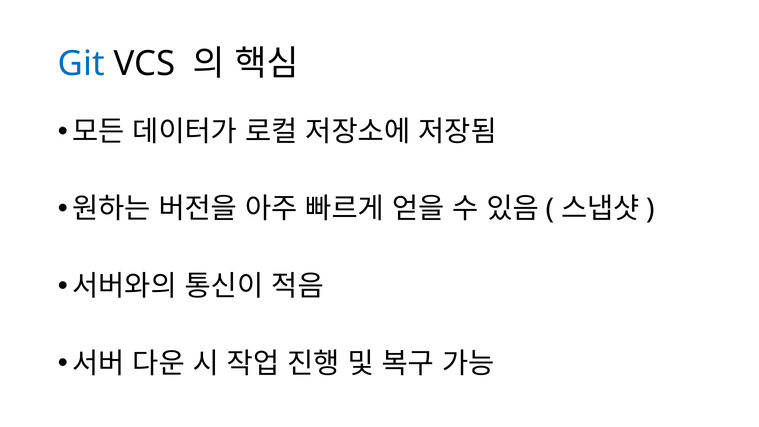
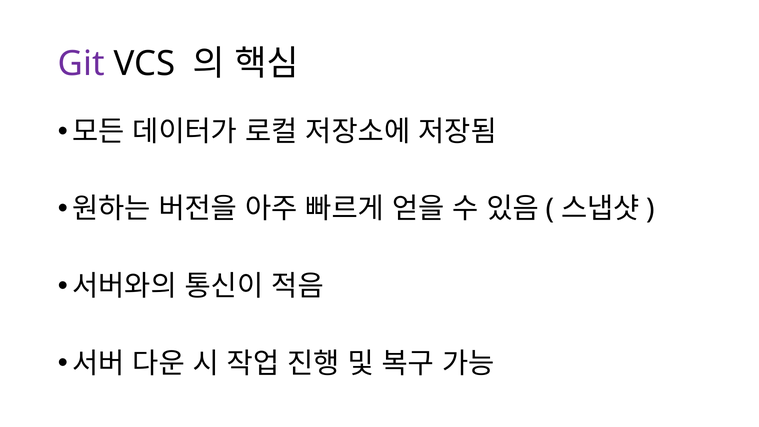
Git colour: blue -> purple (81, 64)
